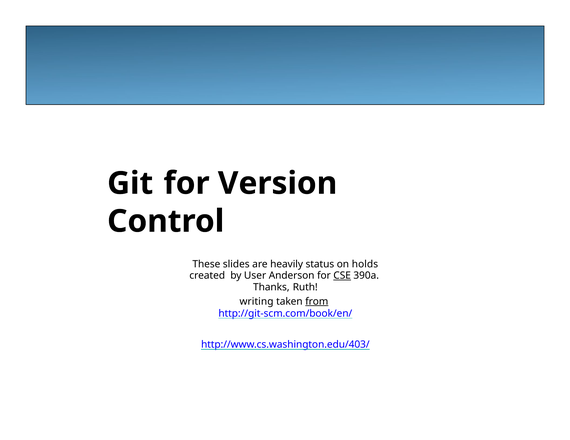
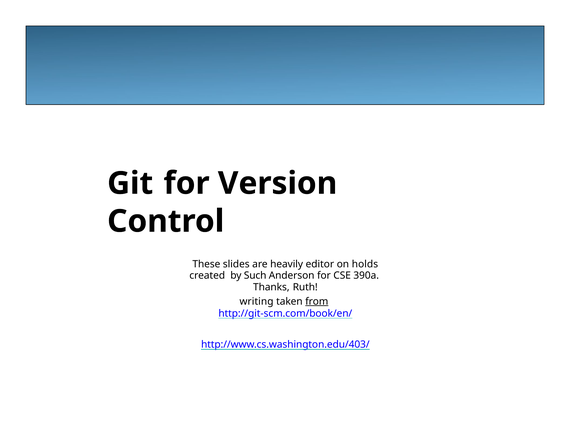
status: status -> editor (320, 264)
User: User -> Such (255, 276)
CSE underline: present -> none (342, 276)
